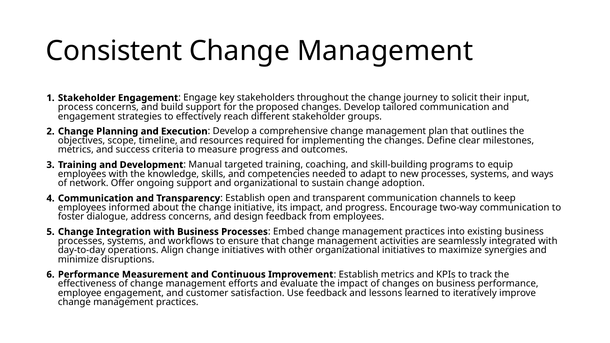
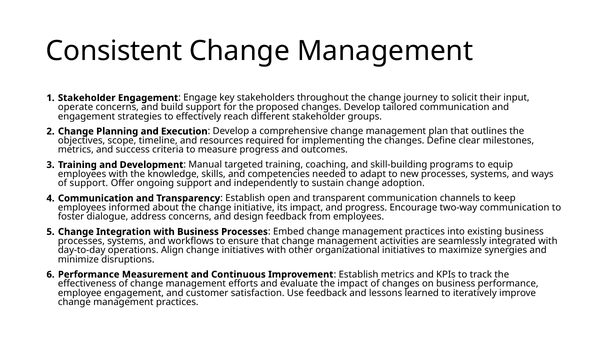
process: process -> operate (76, 107)
of network: network -> support (89, 183)
and organizational: organizational -> independently (266, 183)
